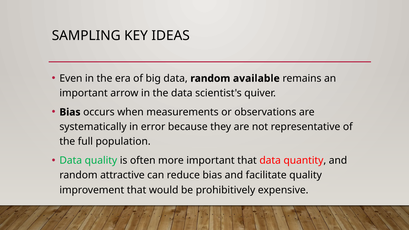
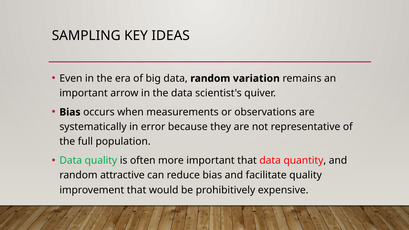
available: available -> variation (256, 78)
